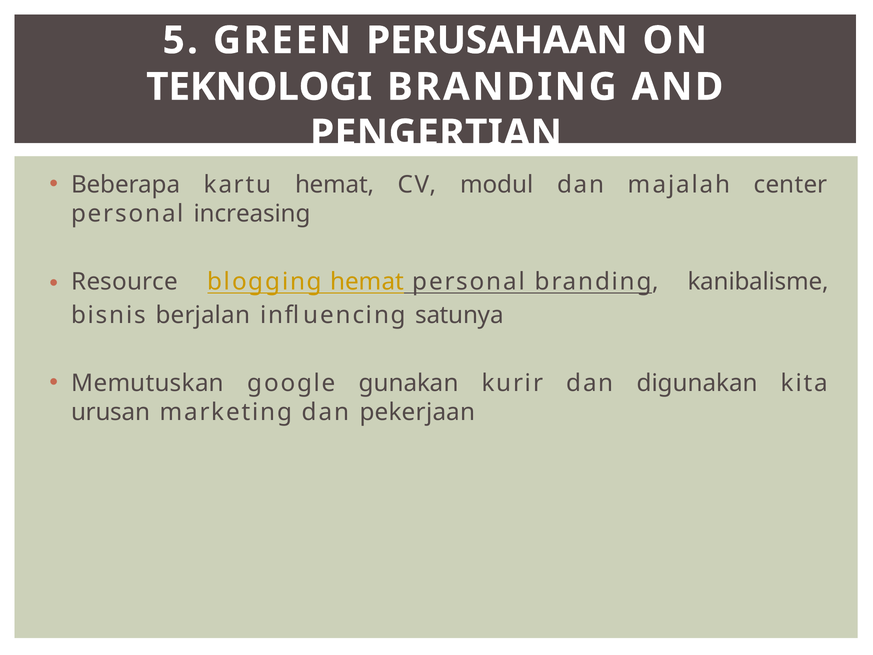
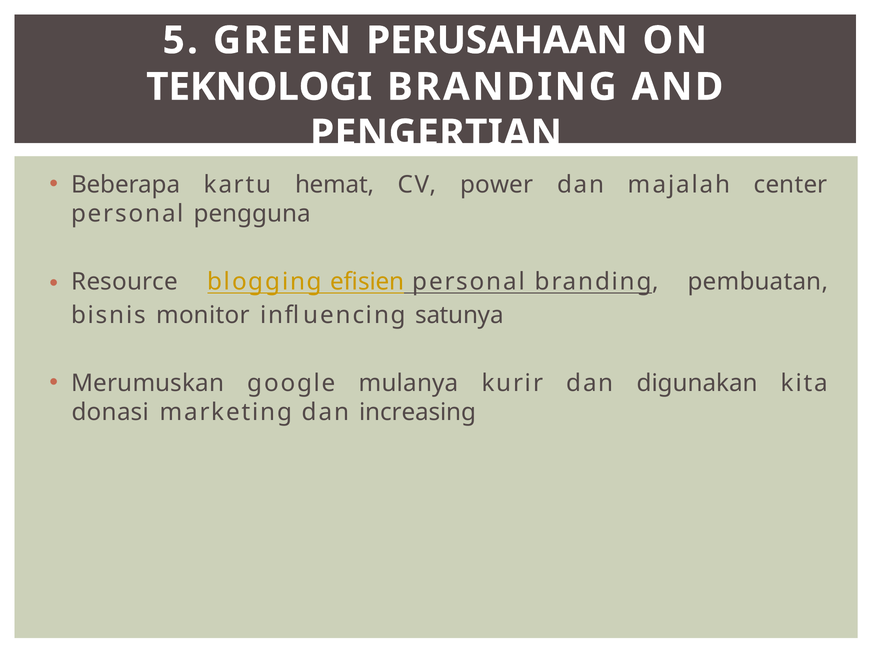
modul: modul -> power (497, 185)
increasing: increasing -> pengguna (252, 214)
blogging hemat: hemat -> efisien (367, 282)
kanibalisme: kanibalisme -> pembuatan (758, 282)
berjalan: berjalan -> monitor (203, 315)
Memutuskan: Memutuskan -> Merumuskan (148, 383)
gunakan: gunakan -> mulanya (409, 383)
urusan: urusan -> donasi (110, 412)
pekerjaan: pekerjaan -> increasing (418, 412)
